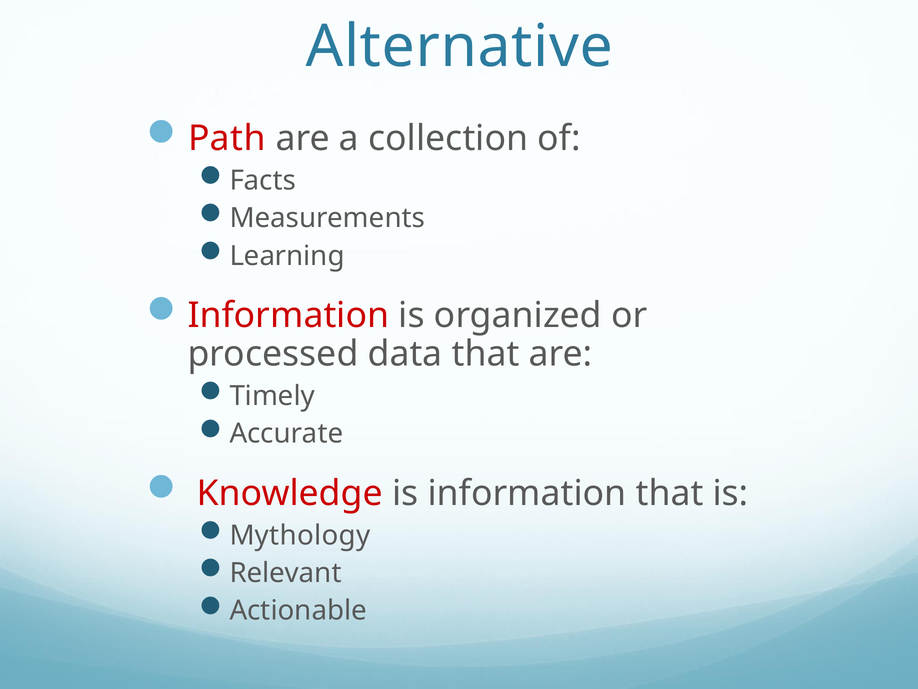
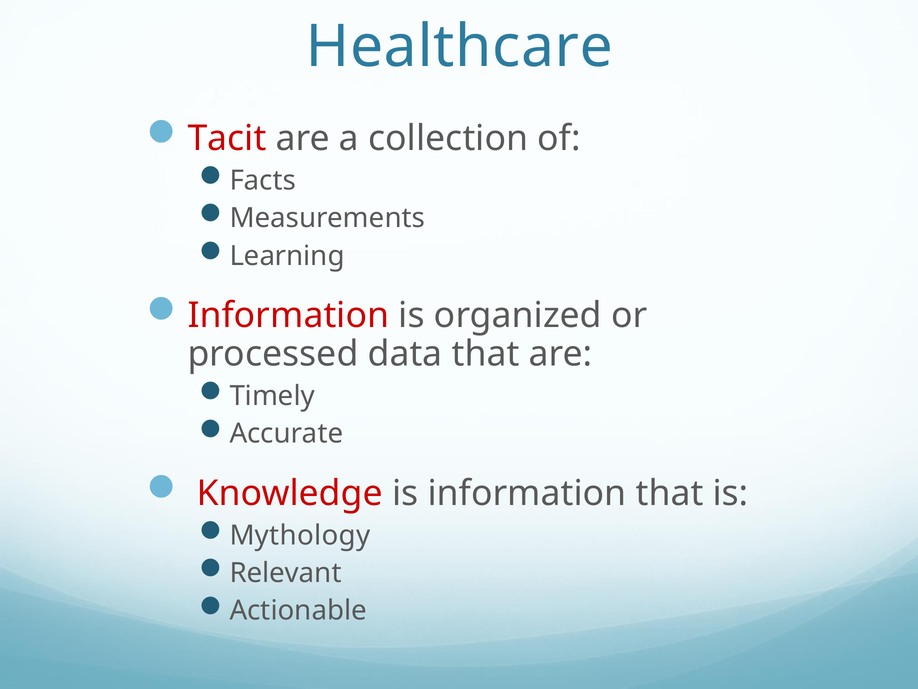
Alternative: Alternative -> Healthcare (459, 47)
Path: Path -> Tacit (227, 138)
